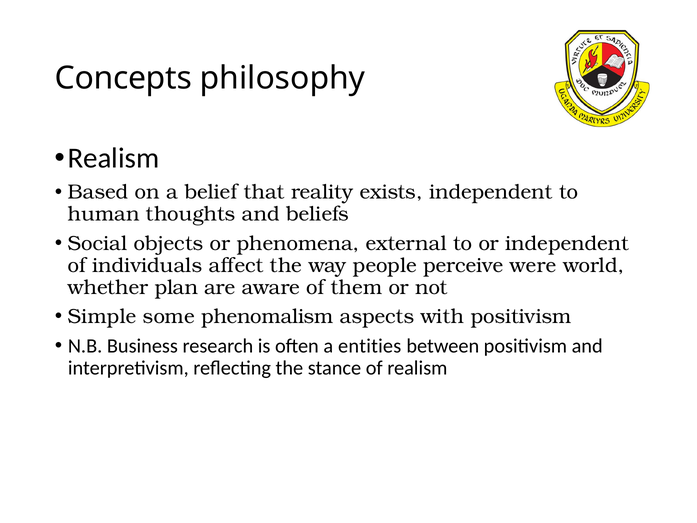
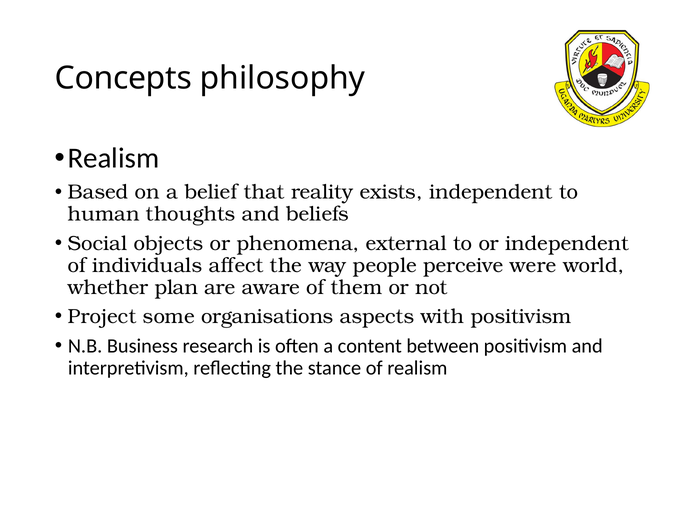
Simple: Simple -> Project (102, 316)
phenomalism: phenomalism -> organisations (267, 316)
entities: entities -> content (370, 346)
